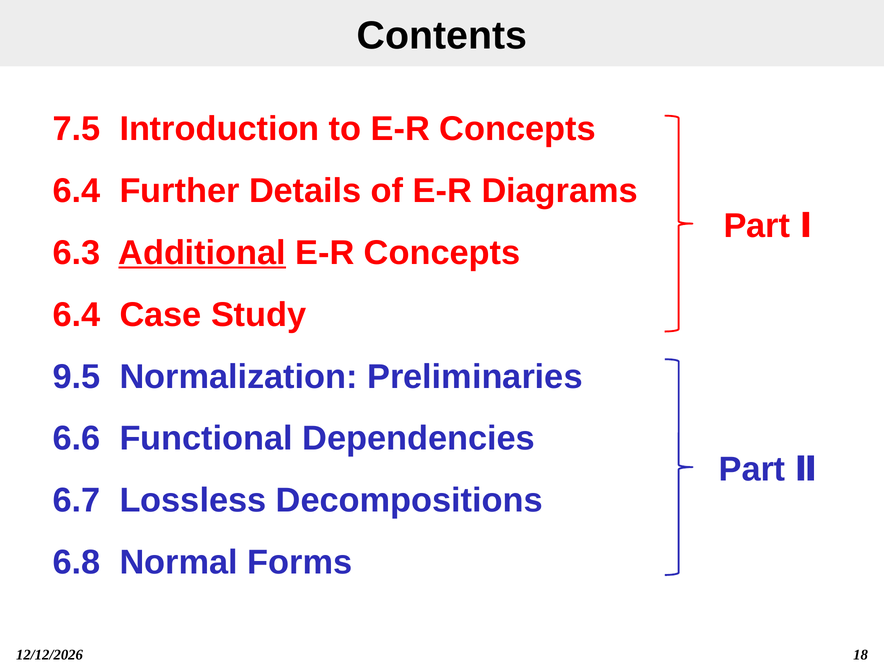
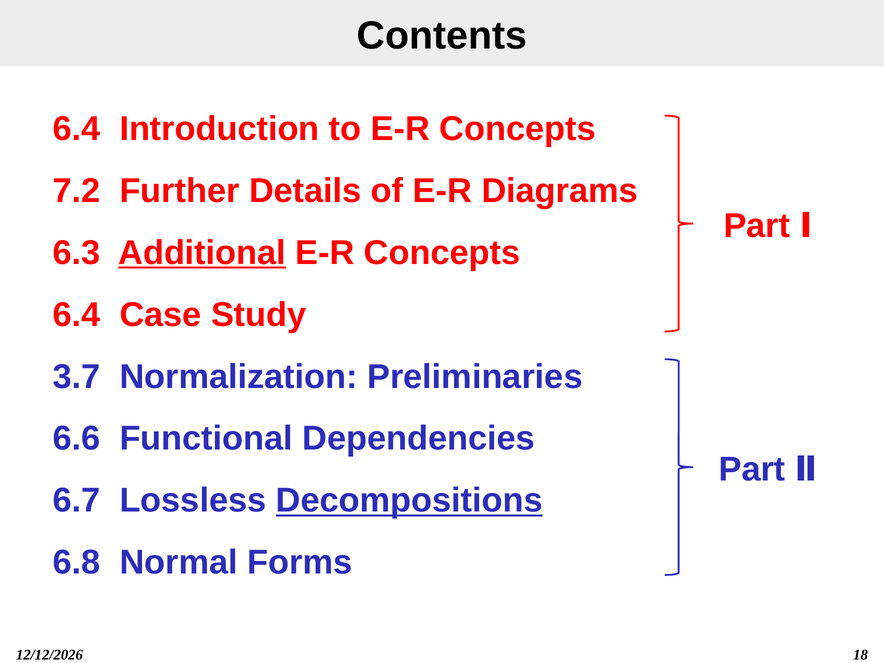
7.5: 7.5 -> 6.4 (77, 129)
6.4: 6.4 -> 7.2 (77, 191)
9.5: 9.5 -> 3.7 (77, 377)
Decompositions underline: none -> present (409, 501)
